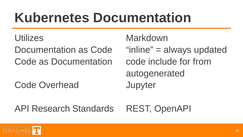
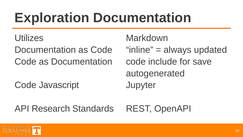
Kubernetes: Kubernetes -> Exploration (52, 18)
from: from -> save (202, 61)
Overhead: Overhead -> Javascript (59, 85)
